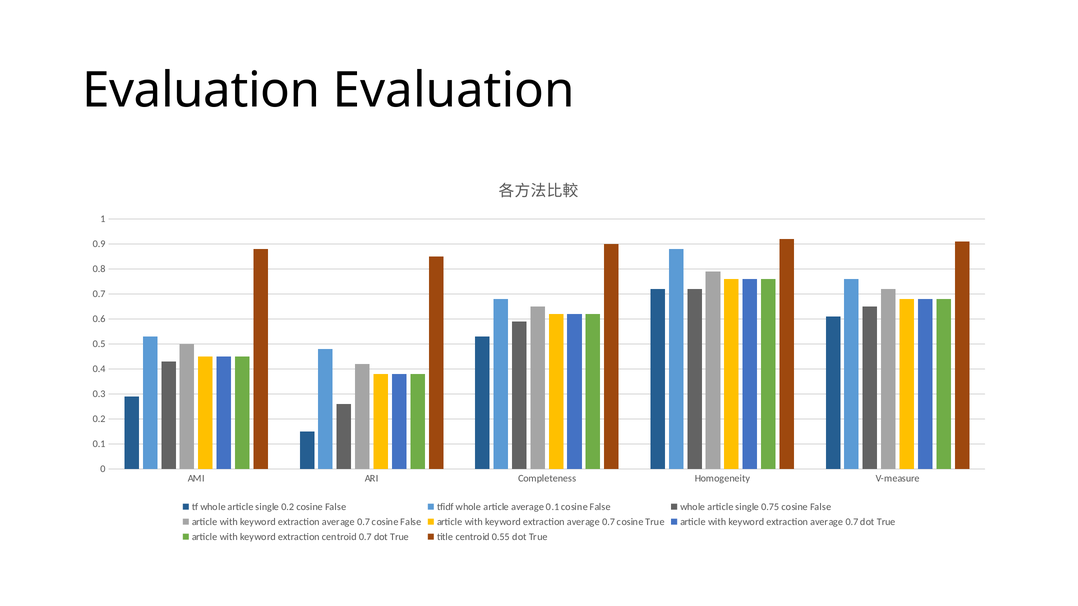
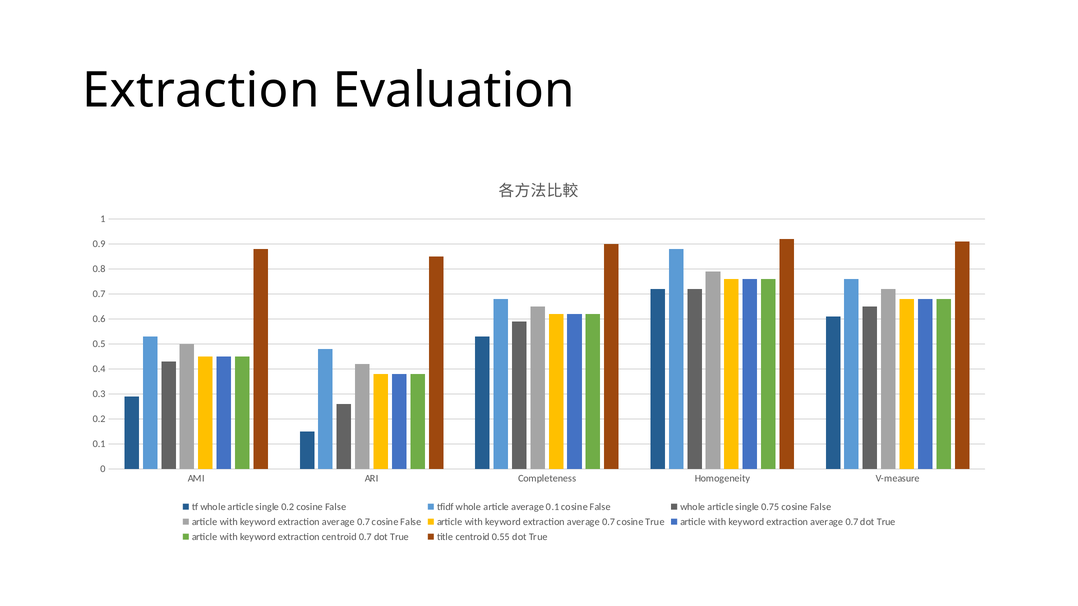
Evaluation: Evaluation -> Extraction (201, 91)
